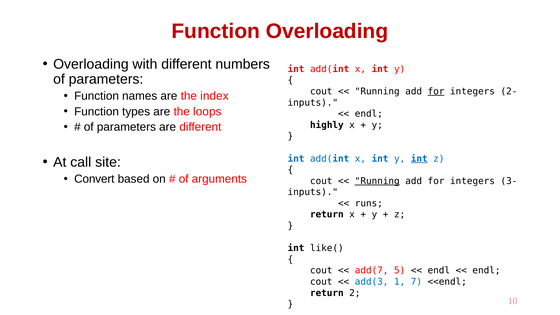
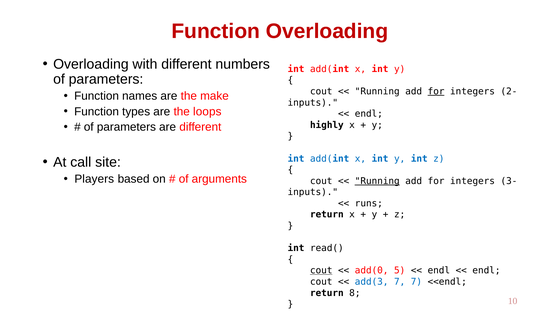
index: index -> make (214, 96)
int underline: present -> none (419, 159)
Convert: Convert -> Players (94, 179)
like(: like( -> read( (327, 248)
cout underline: none -> present (321, 271)
add(7: add(7 -> add(0 (372, 271)
add(3 1: 1 -> 7 (400, 282)
2: 2 -> 8 (355, 293)
